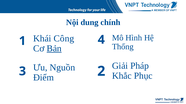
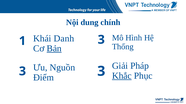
Công: Công -> Danh (64, 39)
1 4: 4 -> 3 (101, 40)
3 2: 2 -> 3 (101, 72)
Khắc underline: none -> present (122, 76)
